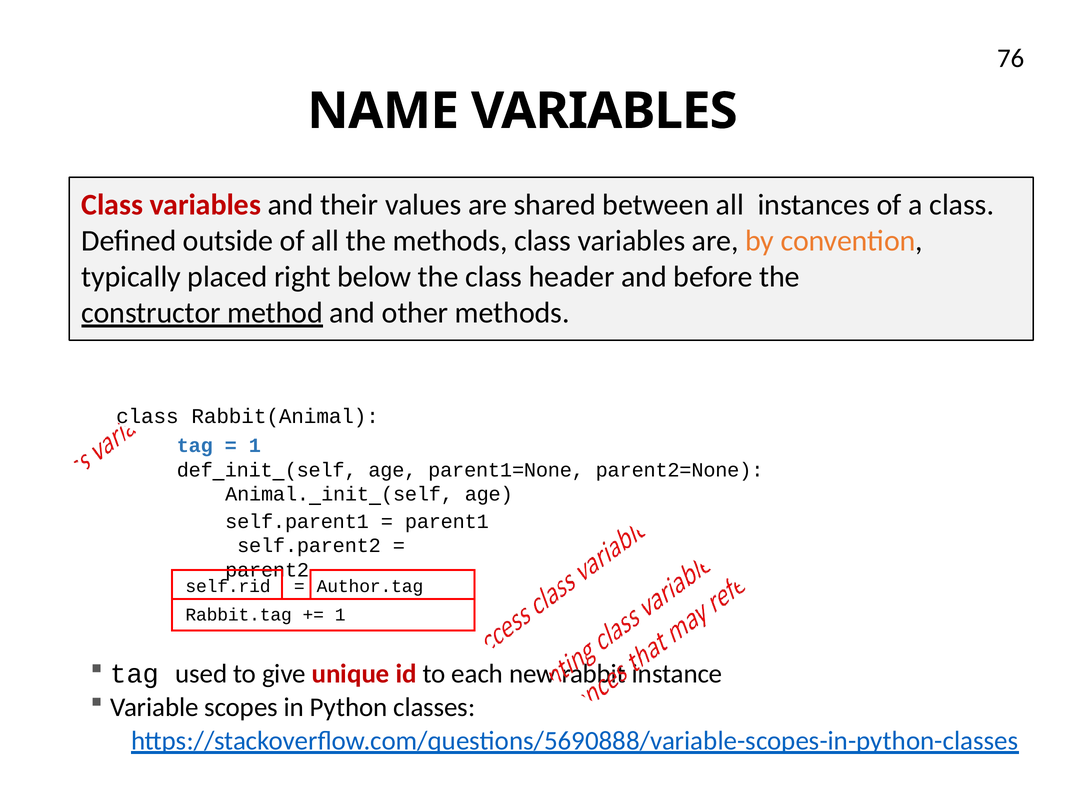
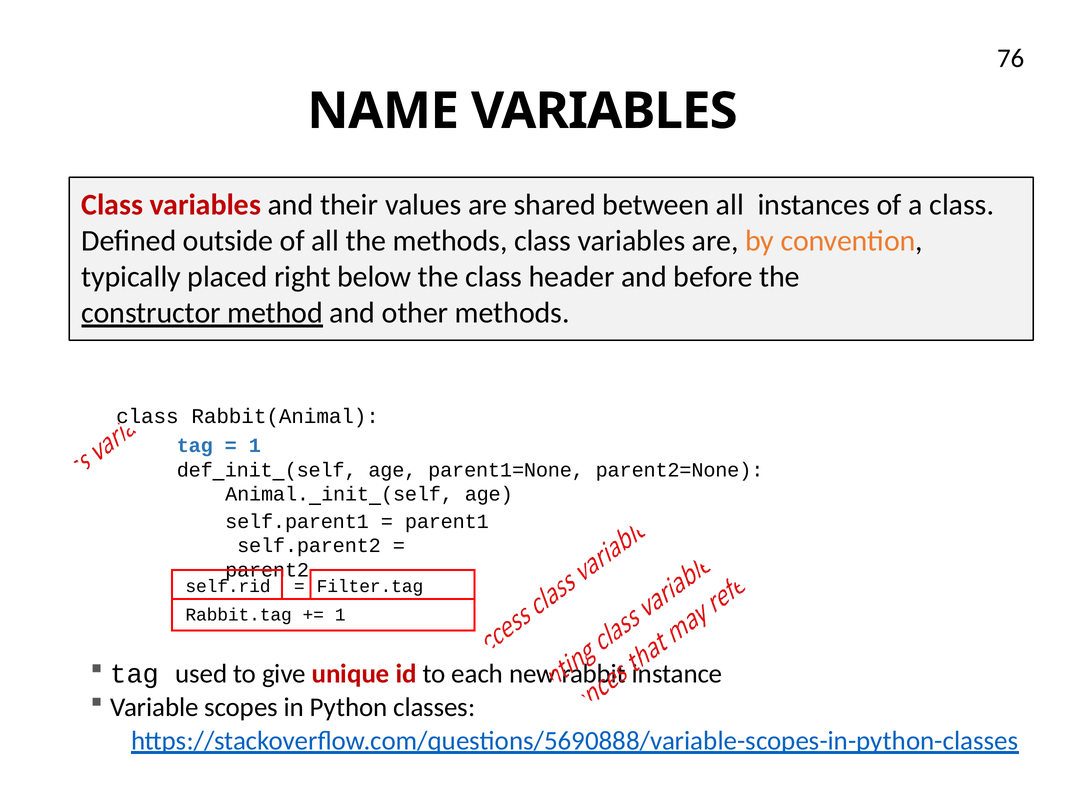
Author.tag: Author.tag -> Filter.tag (370, 586)
